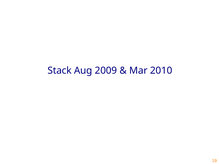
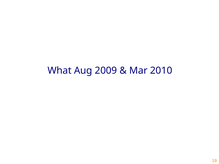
Stack: Stack -> What (60, 71)
